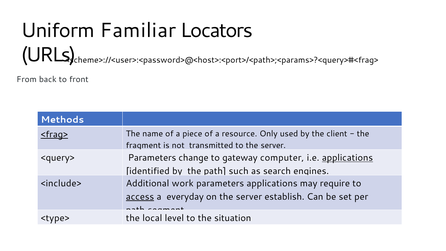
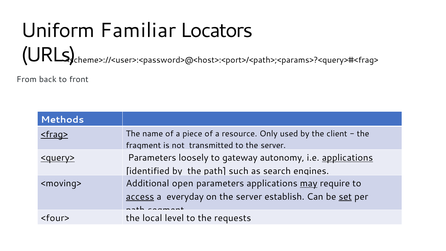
<query> underline: none -> present (58, 158)
change: change -> loosely (194, 158)
computer: computer -> autonomy (282, 158)
<include>: <include> -> <moving> (61, 183)
work: work -> open (183, 183)
may underline: none -> present (309, 183)
set underline: none -> present (345, 197)
<type>: <type> -> <four> (55, 218)
situation: situation -> requests (233, 218)
